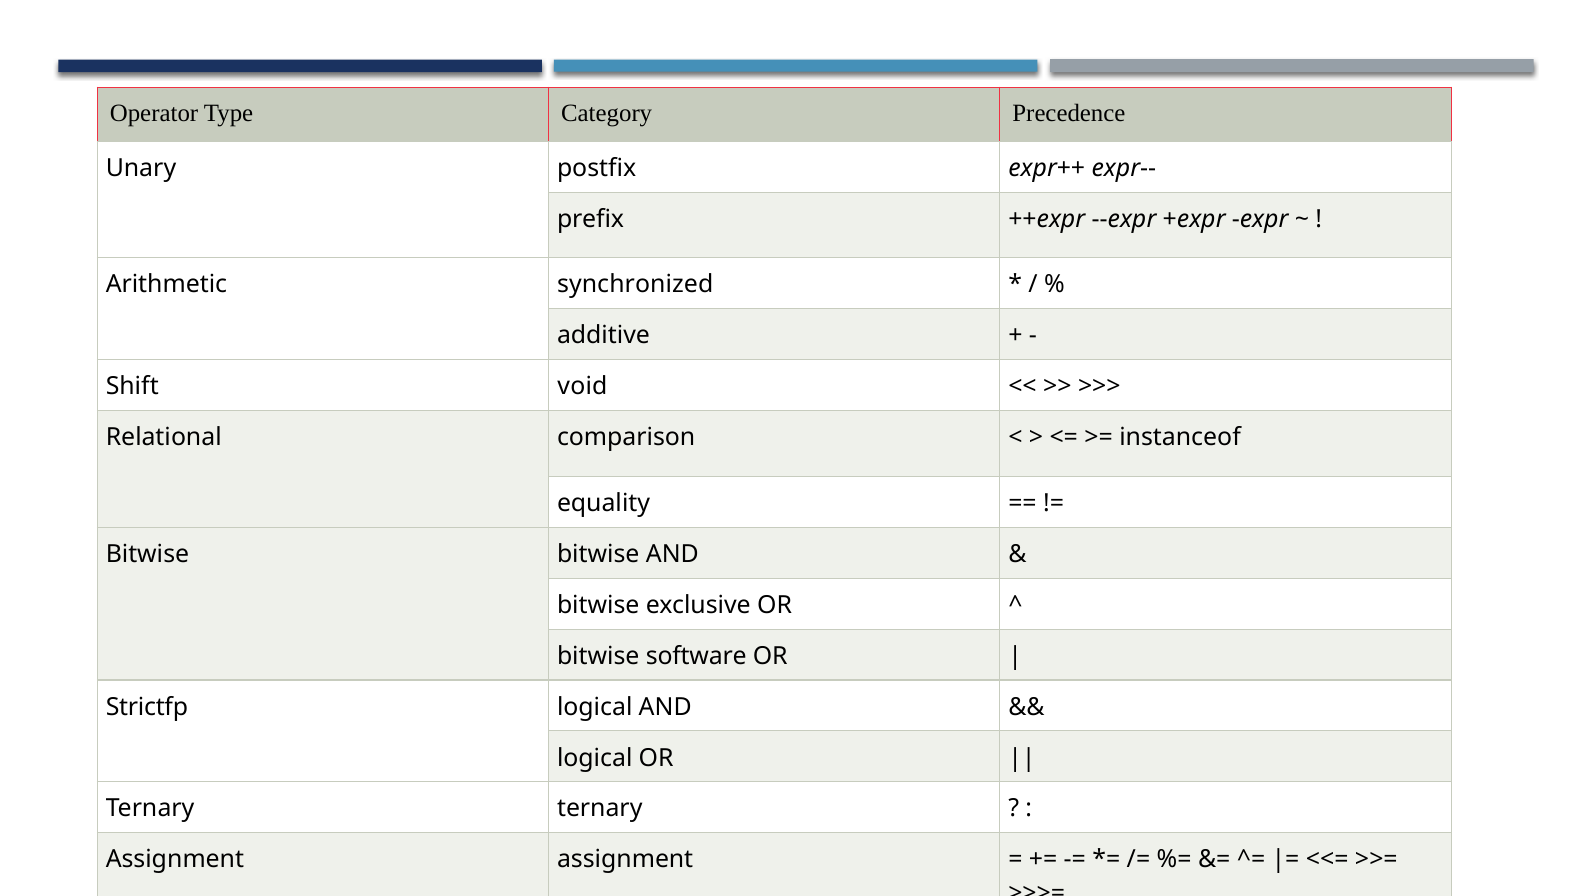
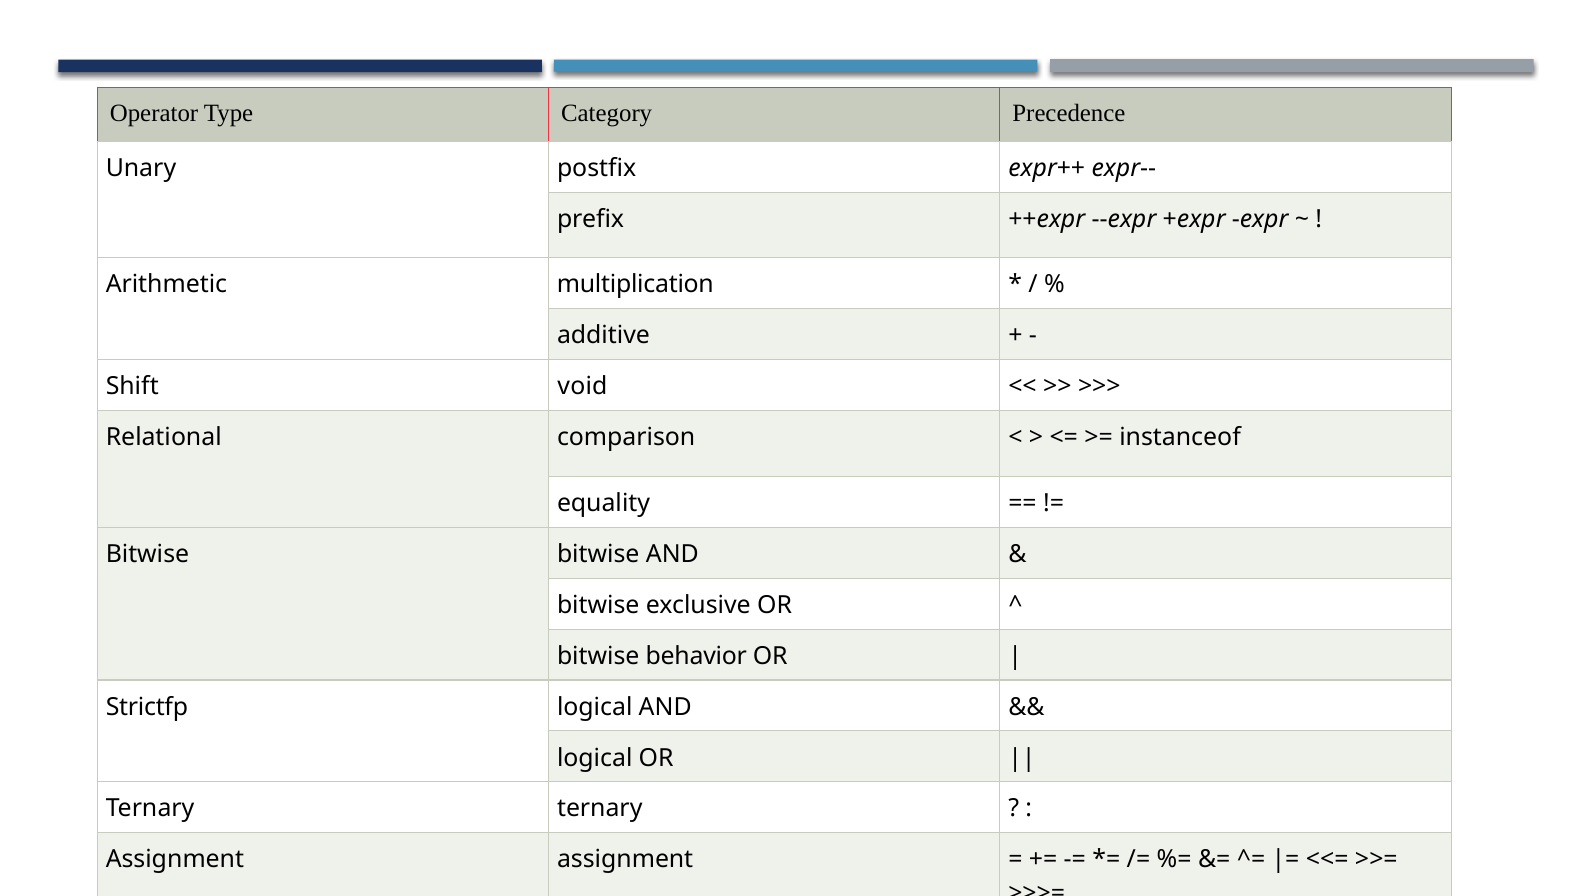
synchronized: synchronized -> multiplication (635, 285)
software: software -> behavior (696, 656)
